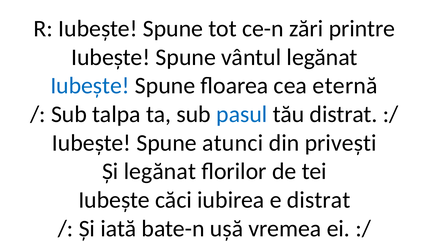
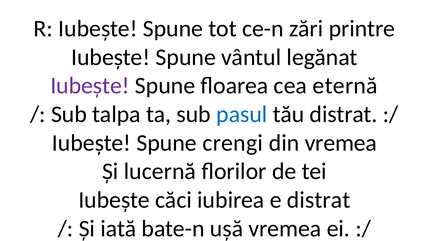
Iubește colour: blue -> purple (90, 86)
atunci: atunci -> crengi (233, 143)
din privești: privești -> vremea (341, 143)
Și legănat: legănat -> lucernă (160, 172)
